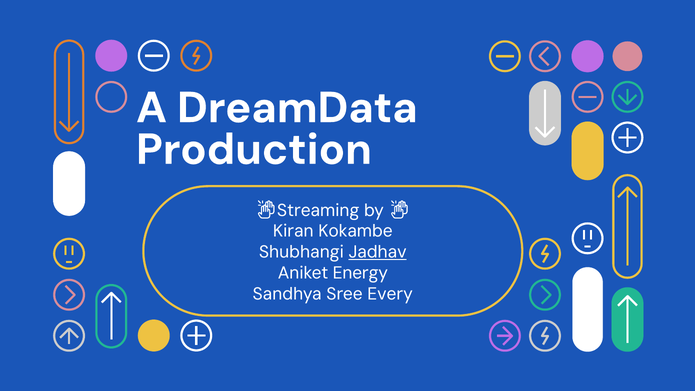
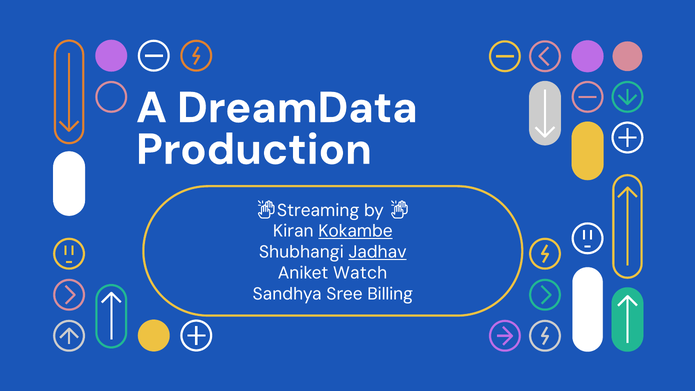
Kokambe underline: none -> present (355, 231)
Energy: Energy -> Watch (360, 273)
Every: Every -> Billing (390, 294)
